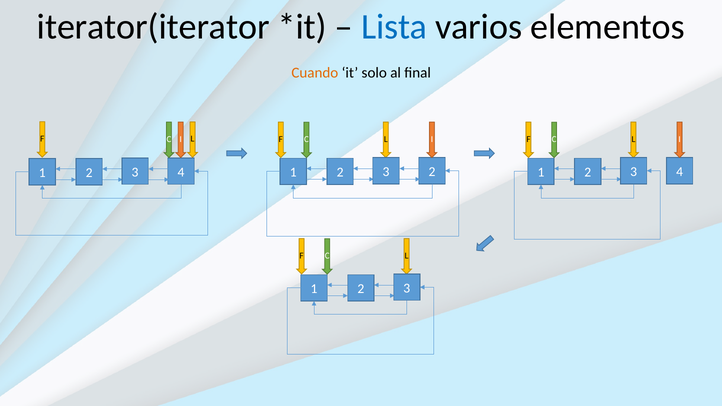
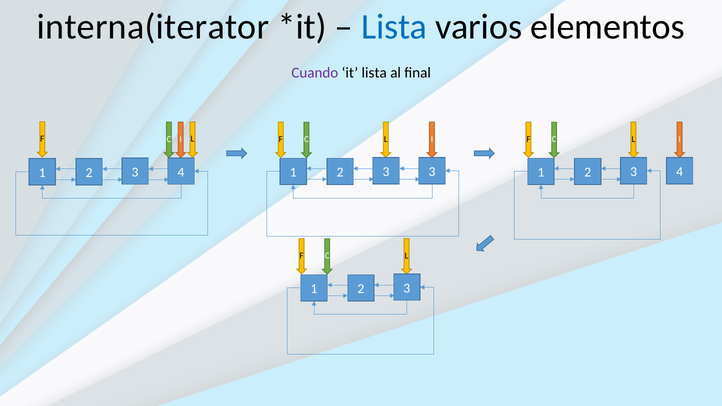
iterator(iterator: iterator(iterator -> interna(iterator (153, 27)
Cuando colour: orange -> purple (315, 73)
it solo: solo -> lista (374, 73)
3 2: 2 -> 3 (432, 172)
